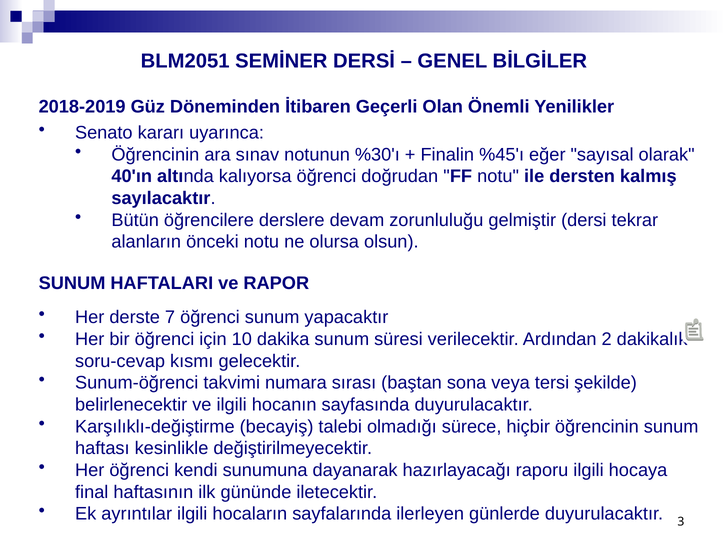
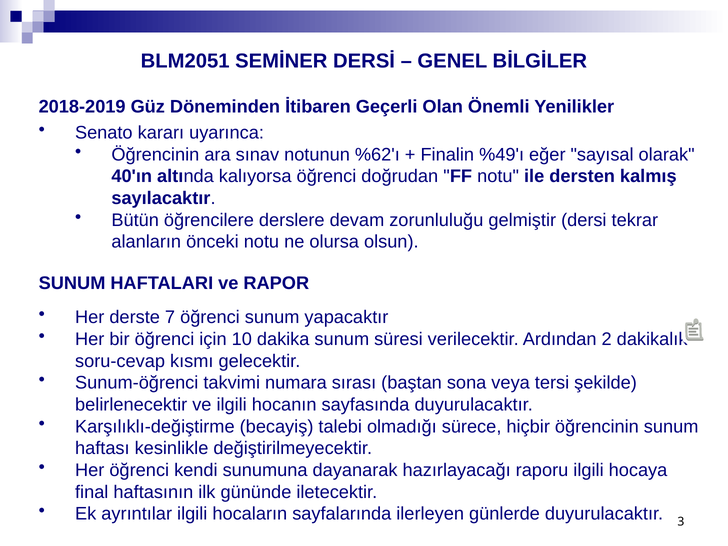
%30'ı: %30'ı -> %62'ı (377, 155)
%45'ı: %45'ı -> %49'ı (502, 155)
